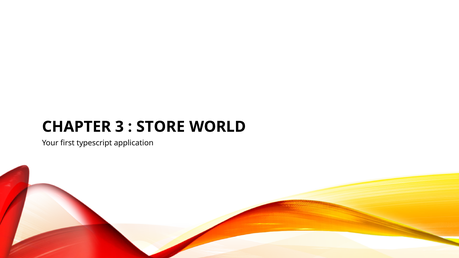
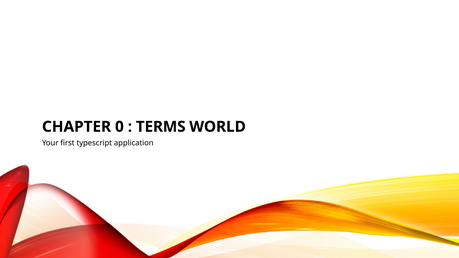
3: 3 -> 0 (119, 127)
STORE: STORE -> TERMS (161, 127)
